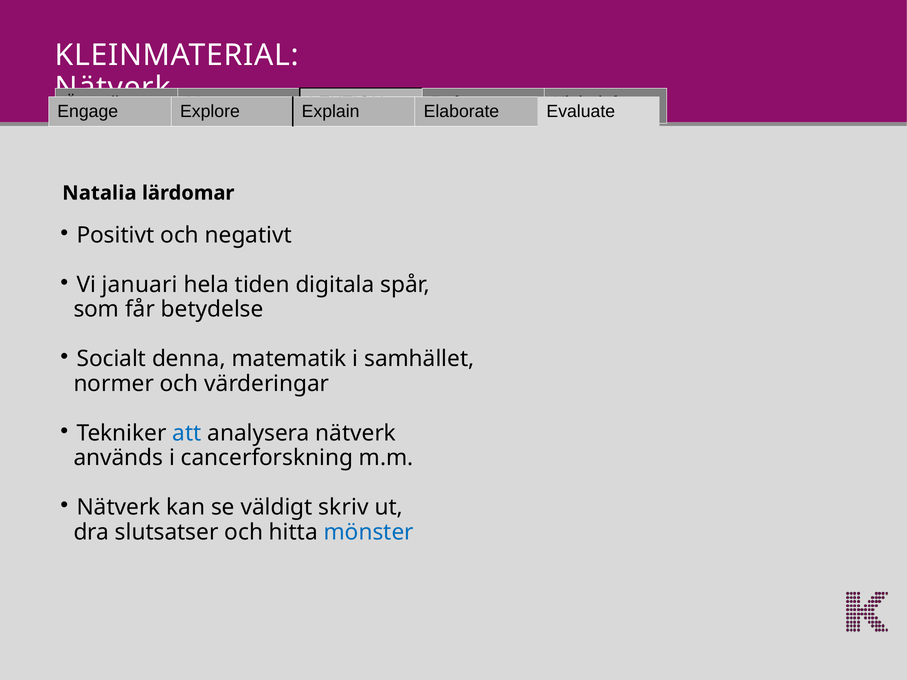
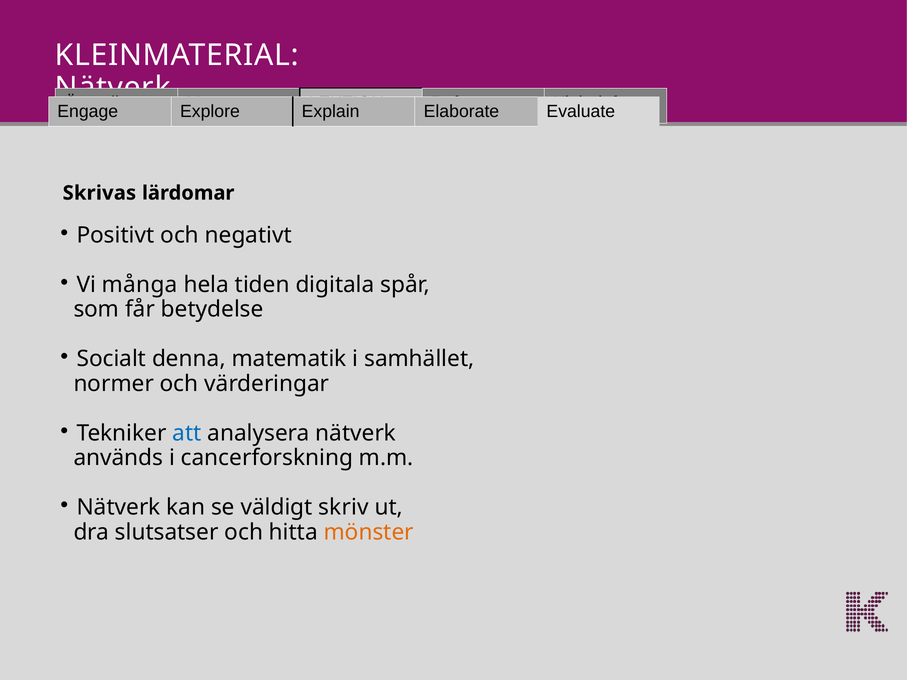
Natalia: Natalia -> Skrivas (99, 193)
januari: januari -> många (140, 285)
mönster colour: blue -> orange (369, 532)
